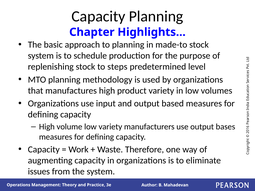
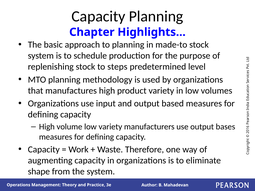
issues: issues -> shape (39, 172)
